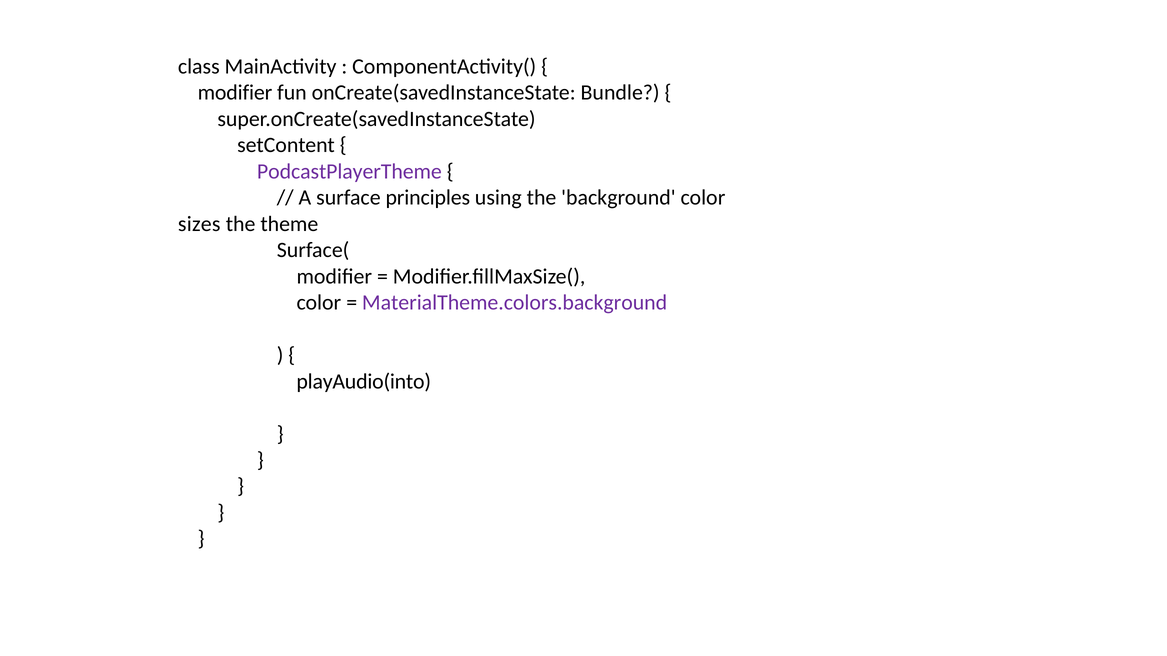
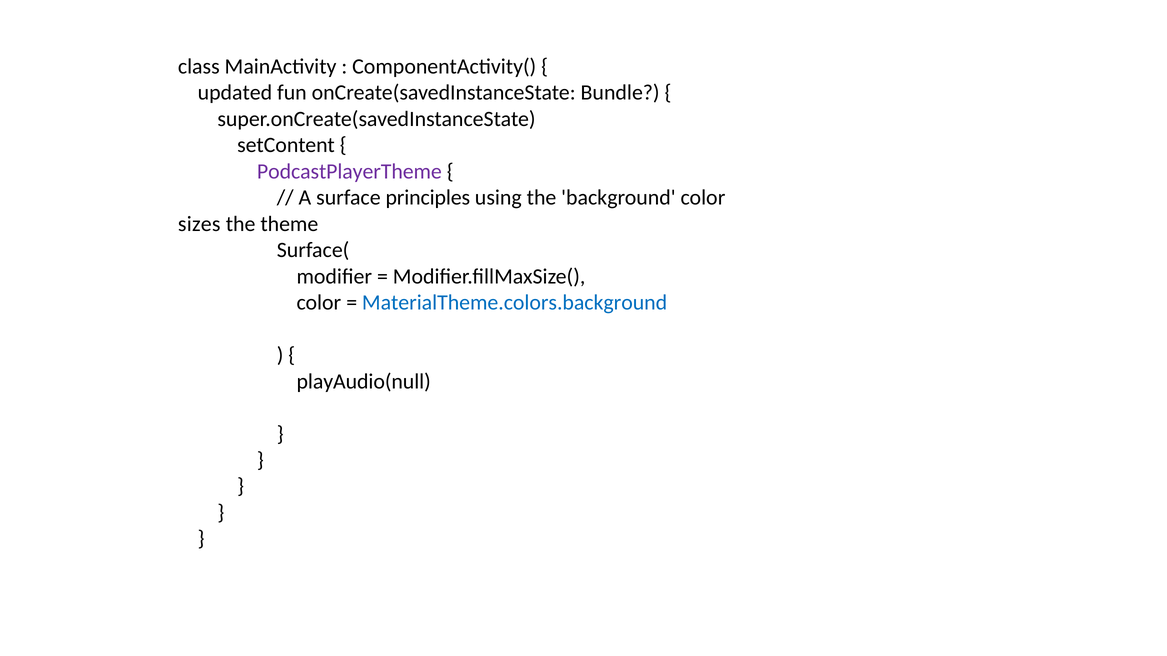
modifier: modifier -> updated (235, 93)
MaterialTheme.colors.background colour: purple -> blue (515, 303)
playAudio(into: playAudio(into -> playAudio(null (364, 382)
